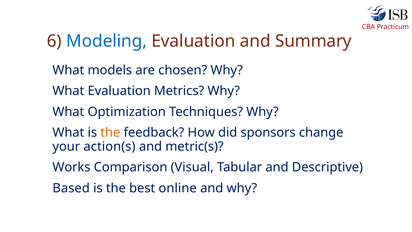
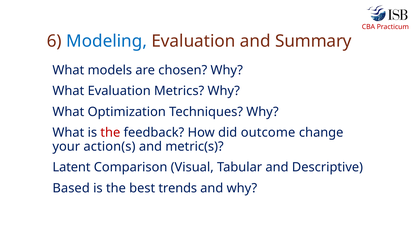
the colour: orange -> red (110, 133)
sponsors: sponsors -> outcome (268, 133)
Works: Works -> Latent (71, 167)
online: online -> trends (178, 188)
